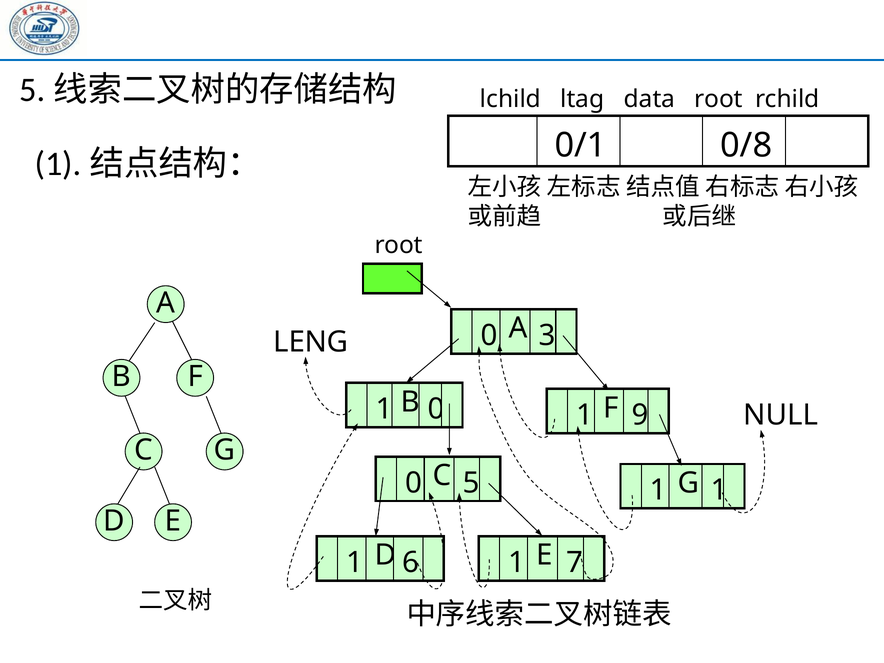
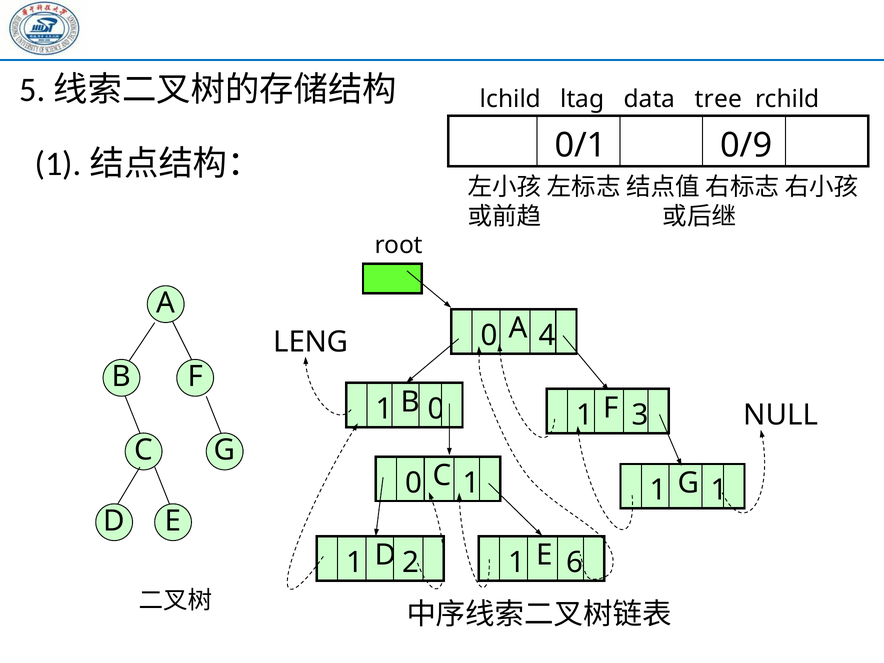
data root: root -> tree (718, 99)
0/8: 0/8 -> 0/9 (746, 146)
3: 3 -> 4 (547, 336)
9: 9 -> 3 (640, 415)
C 5: 5 -> 1 (471, 483)
6: 6 -> 2 (411, 563)
7: 7 -> 6 (575, 563)
